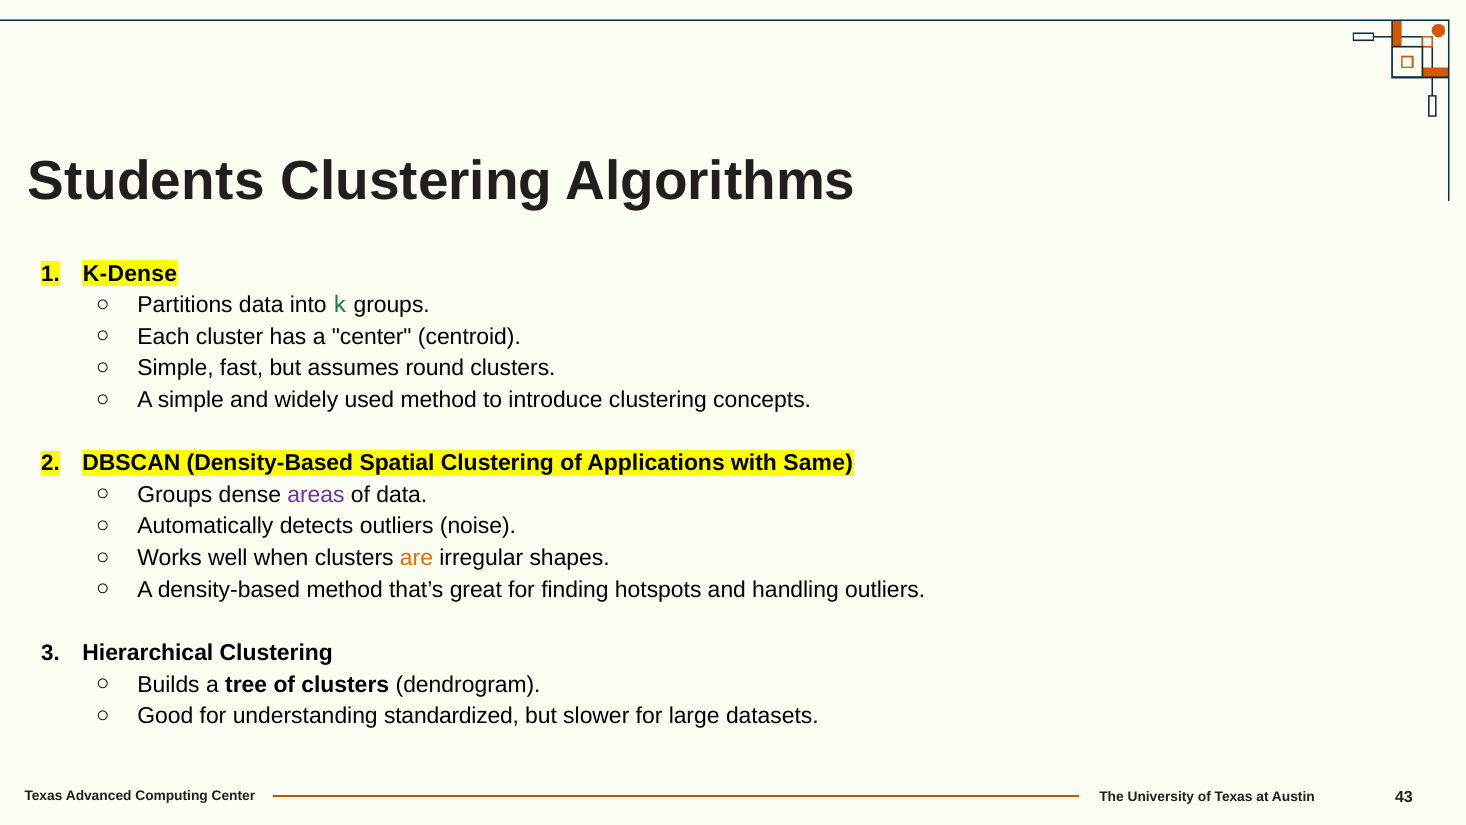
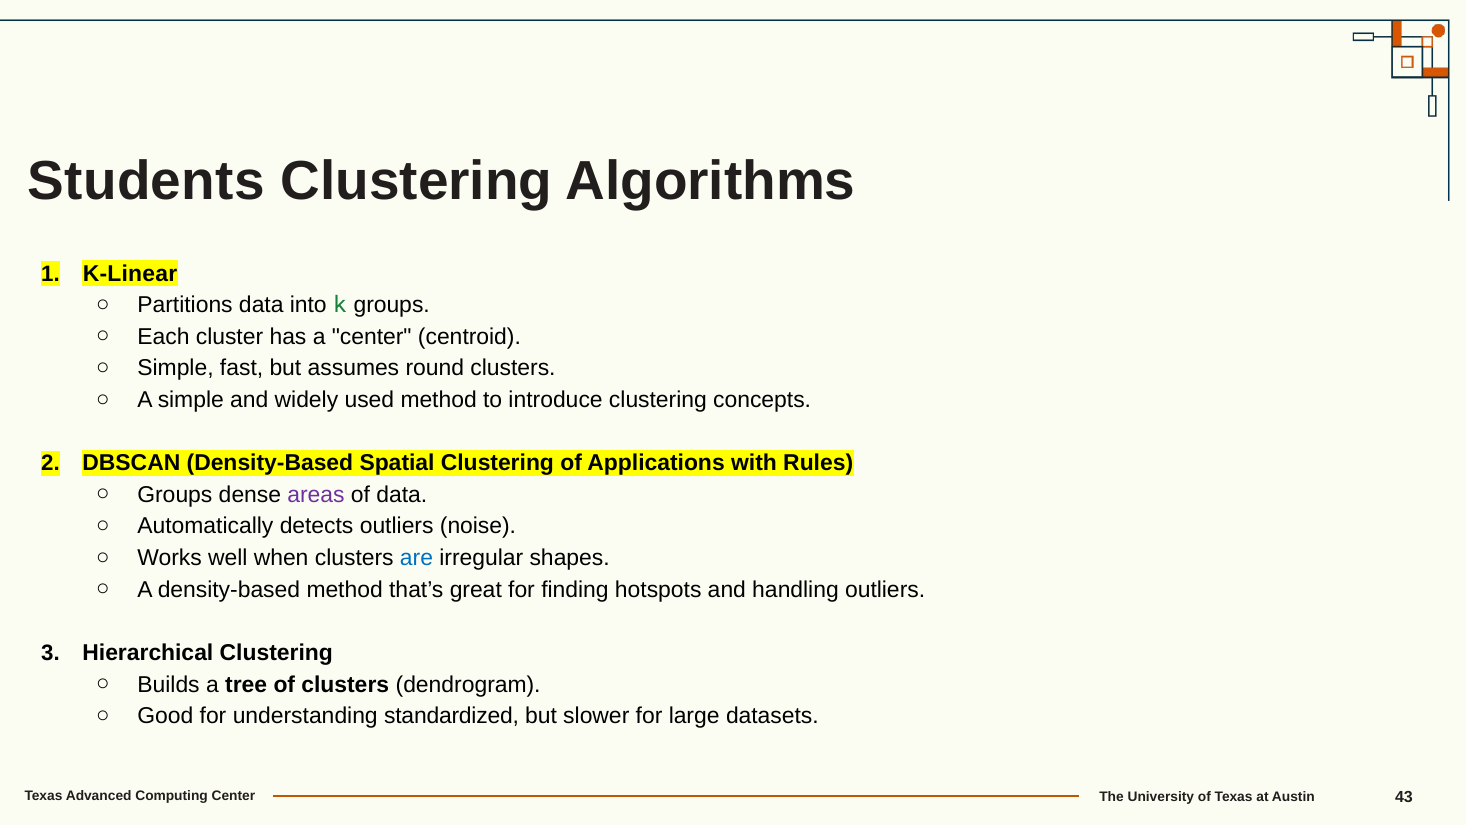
K-Dense: K-Dense -> K-Linear (130, 273)
Same: Same -> Rules (818, 463)
are colour: orange -> blue (417, 558)
